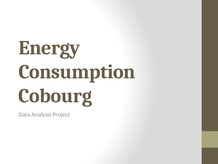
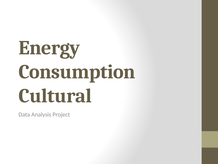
Cobourg: Cobourg -> Cultural (55, 96)
